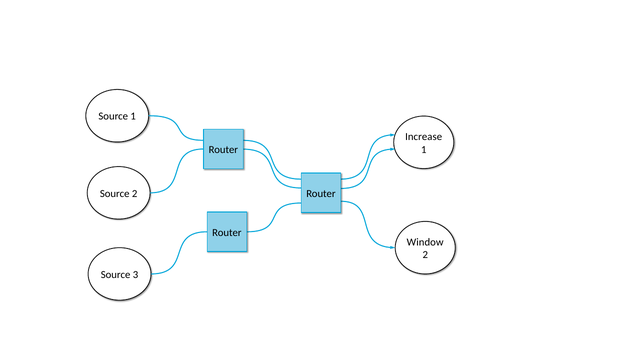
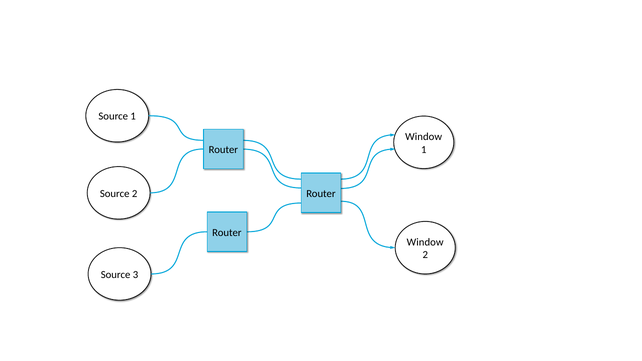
Increase: Increase -> Window (424, 137)
